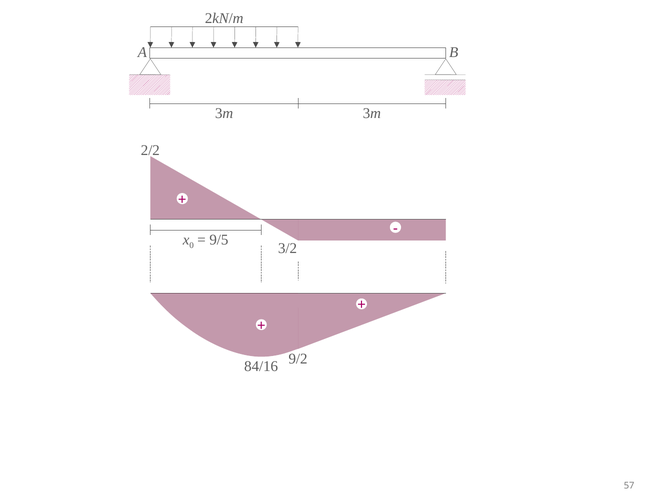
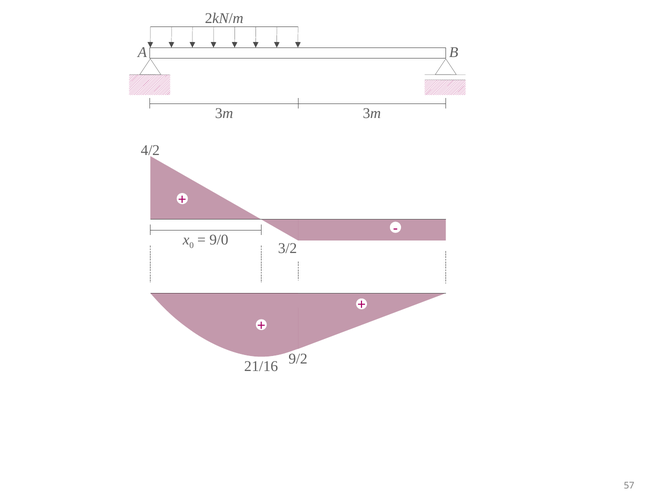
2/2: 2/2 -> 4/2 (150, 150)
9/5: 9/5 -> 9/0 (219, 240)
84/16: 84/16 -> 21/16 (261, 367)
